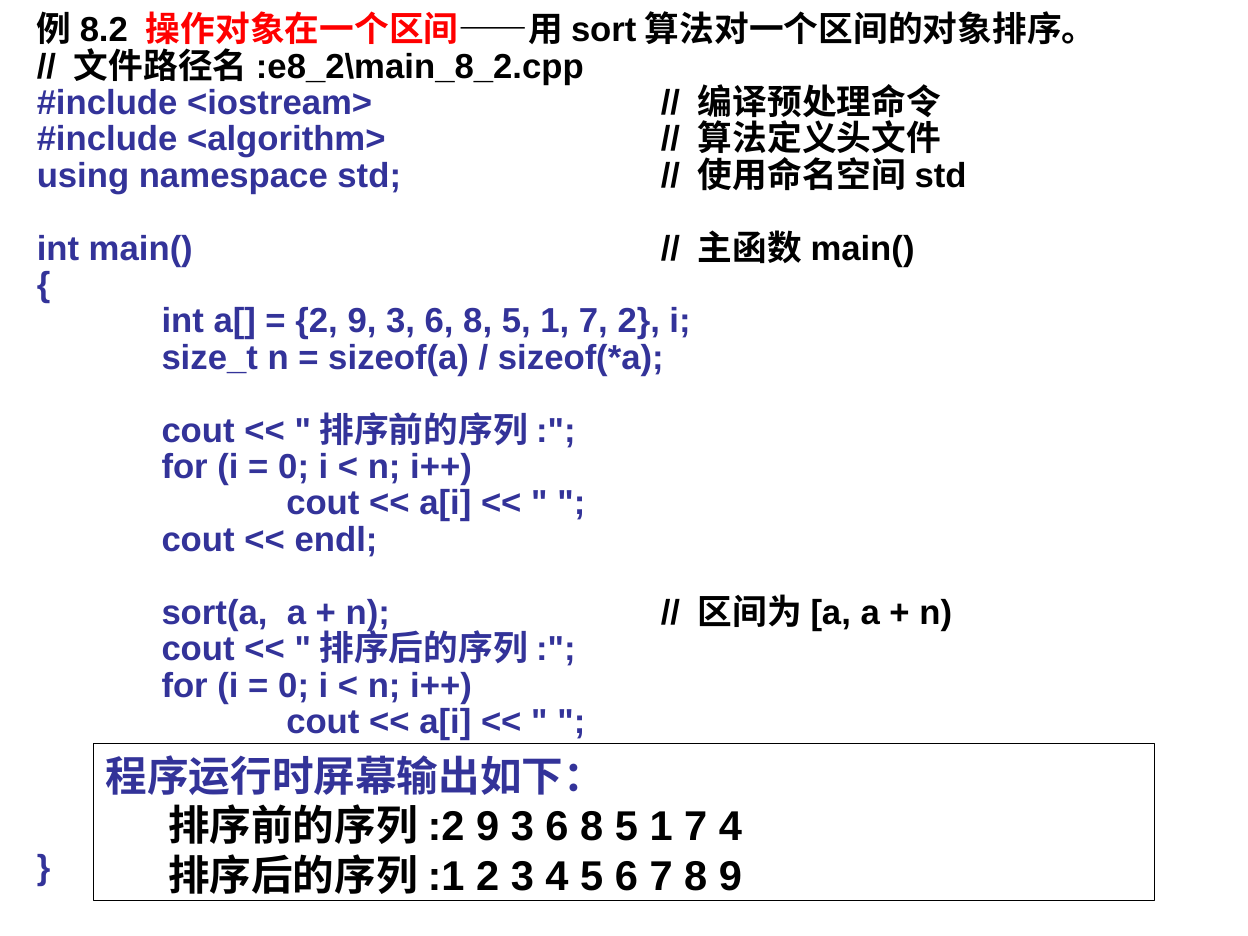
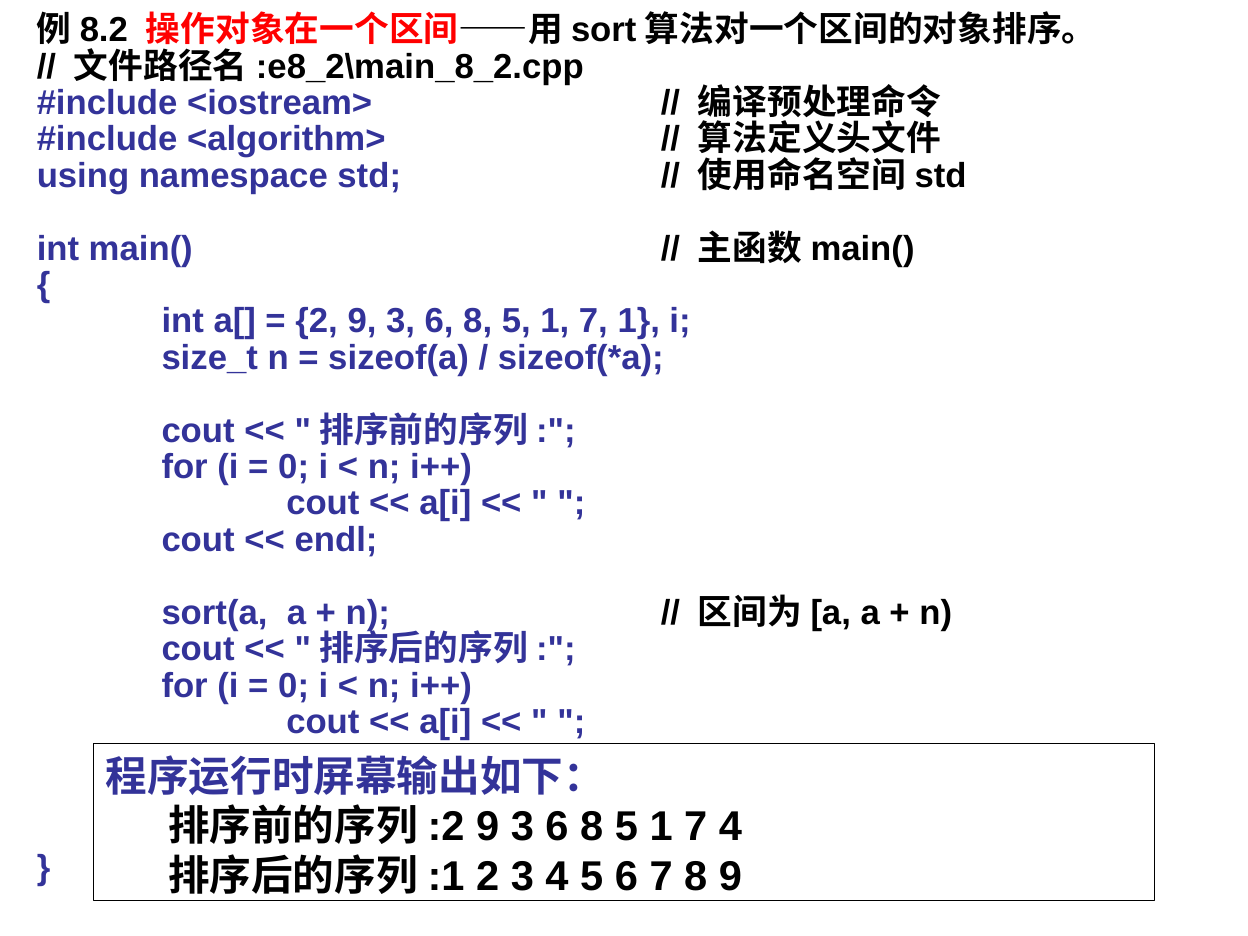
7 2: 2 -> 1 (639, 321)
